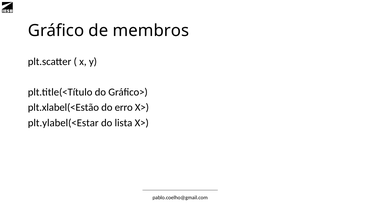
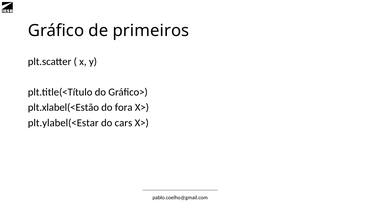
membros: membros -> primeiros (151, 31)
erro: erro -> fora (124, 108)
lista: lista -> cars (123, 123)
